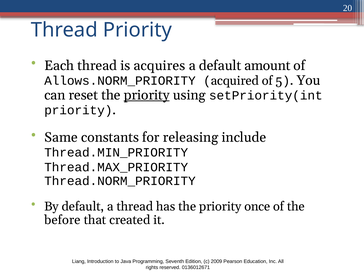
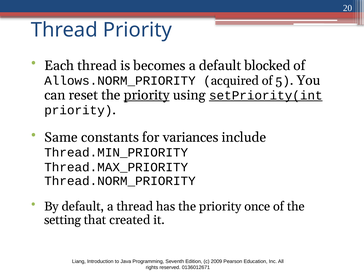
acquires: acquires -> becomes (160, 66)
amount: amount -> blocked (267, 66)
setPriority(int underline: none -> present (266, 95)
releasing: releasing -> variances (191, 137)
before: before -> setting (63, 220)
